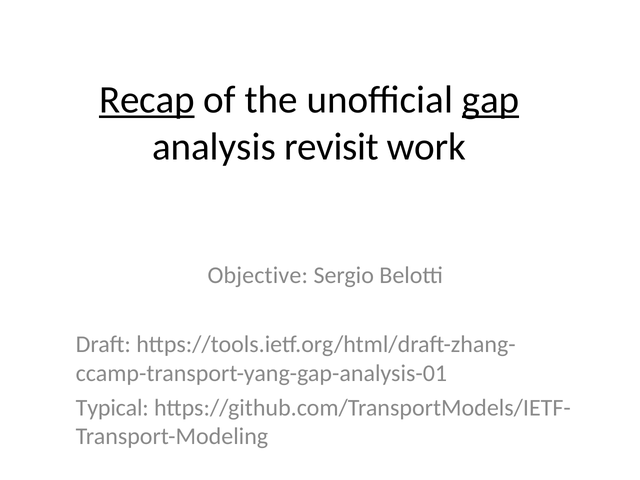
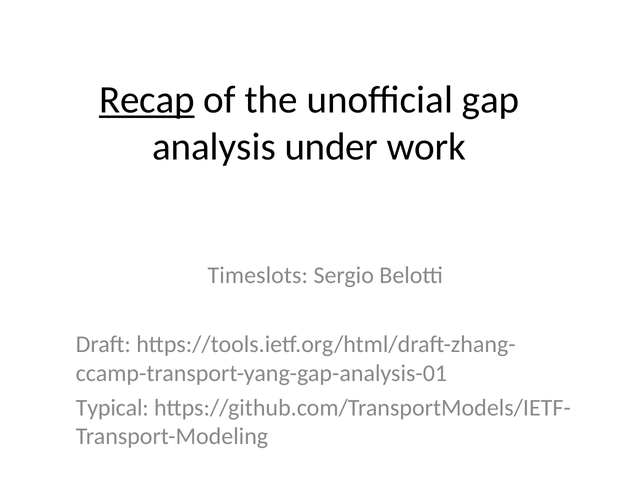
gap underline: present -> none (490, 100)
revisit: revisit -> under (331, 147)
Objective: Objective -> Timeslots (258, 275)
